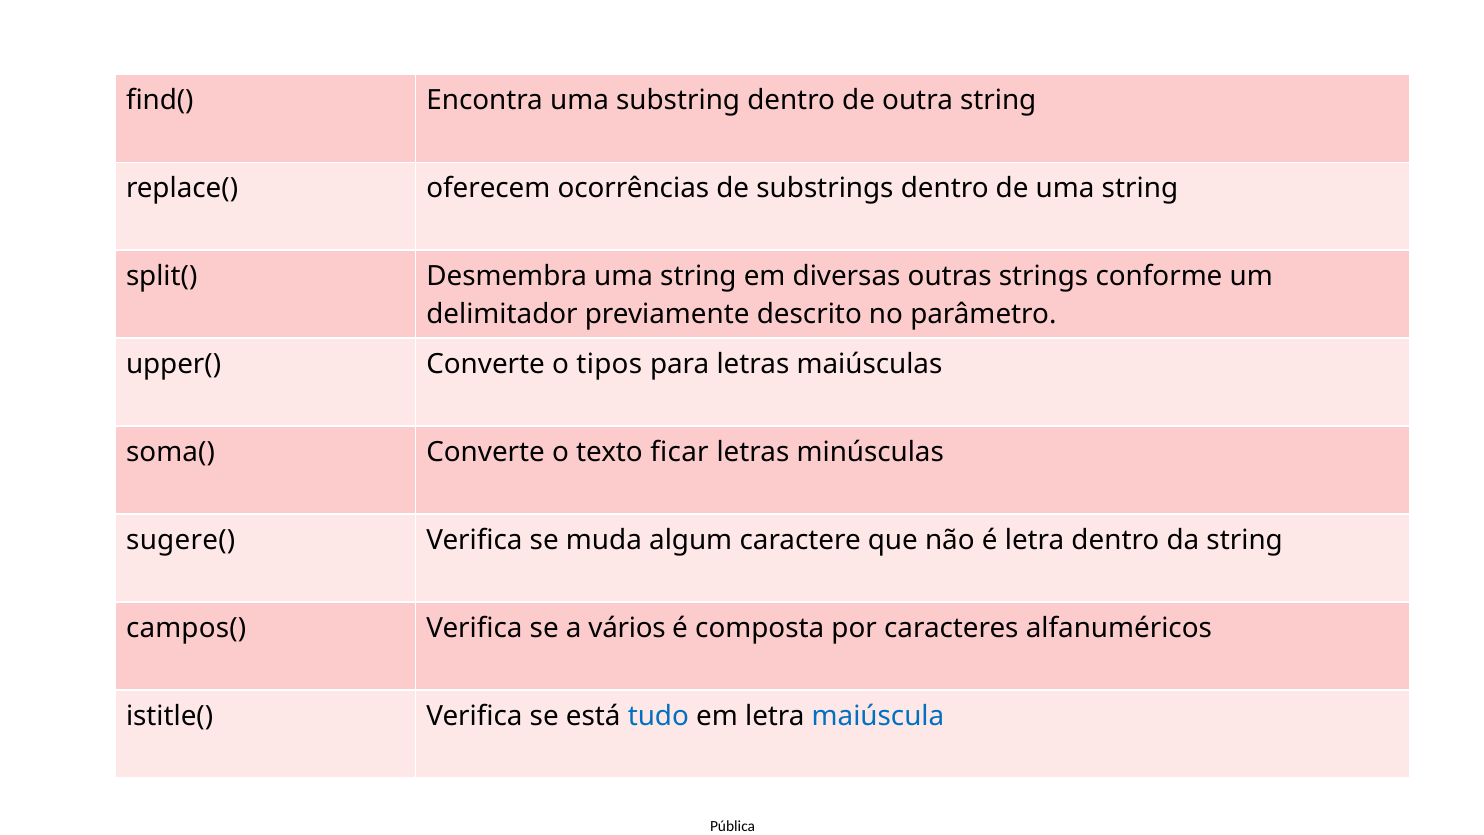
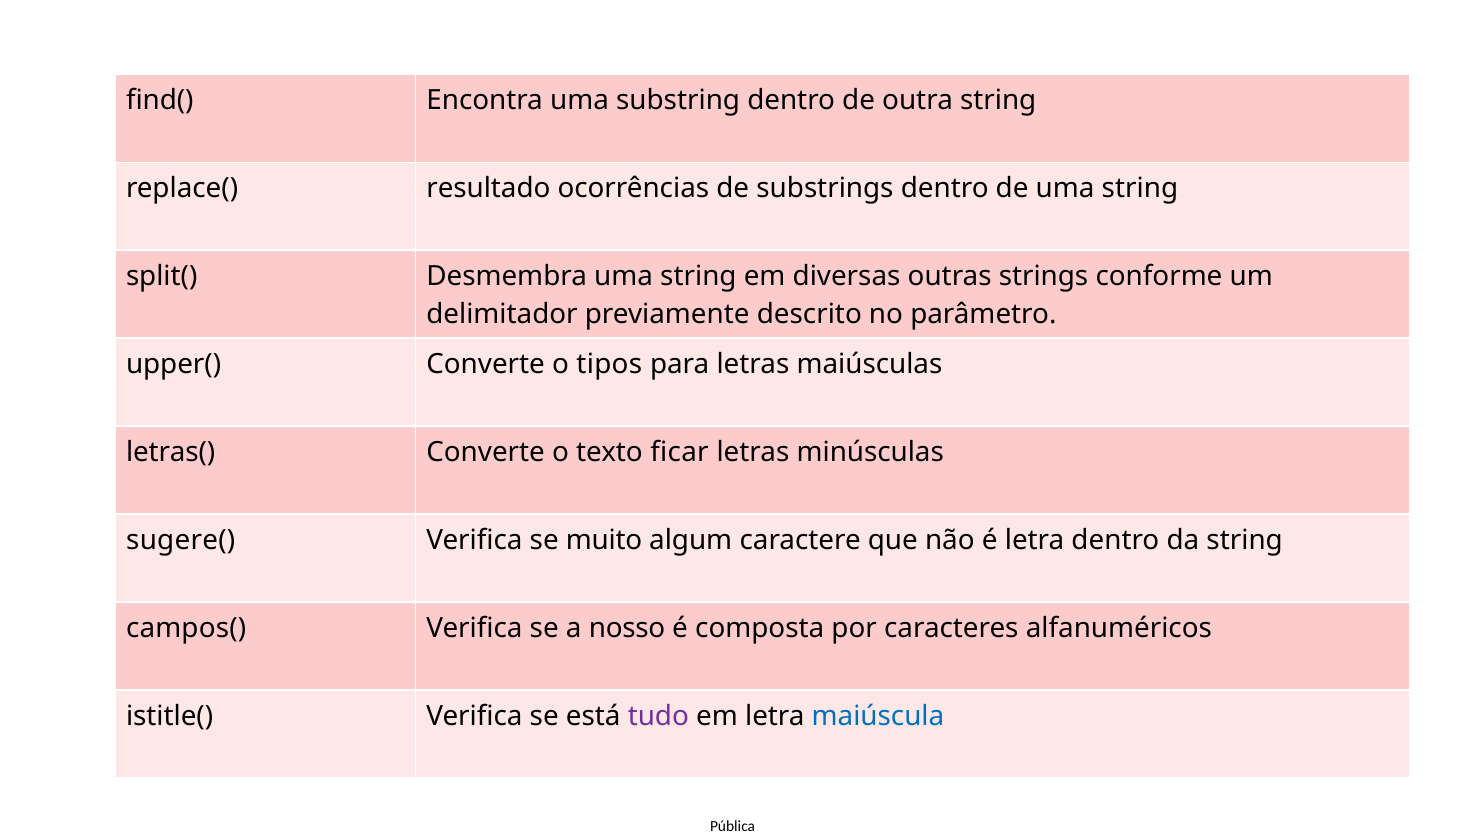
oferecem: oferecem -> resultado (488, 188)
soma(: soma( -> letras( (171, 452)
muda: muda -> muito (604, 540)
vários: vários -> nosso (627, 628)
tudo colour: blue -> purple (658, 716)
